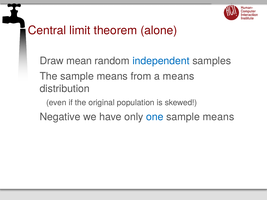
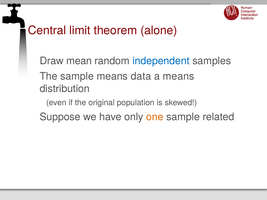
from: from -> data (141, 76)
Negative: Negative -> Suppose (60, 117)
one colour: blue -> orange (155, 117)
means: means -> related (218, 117)
